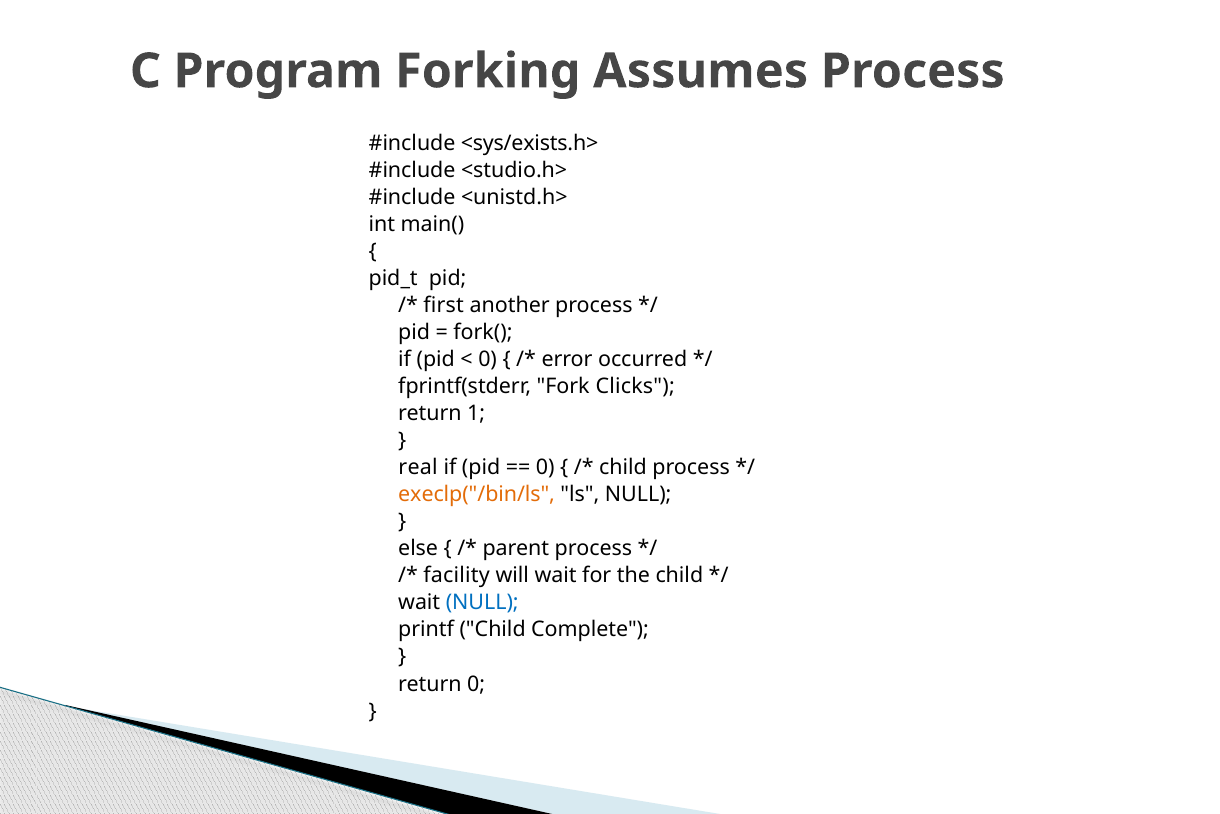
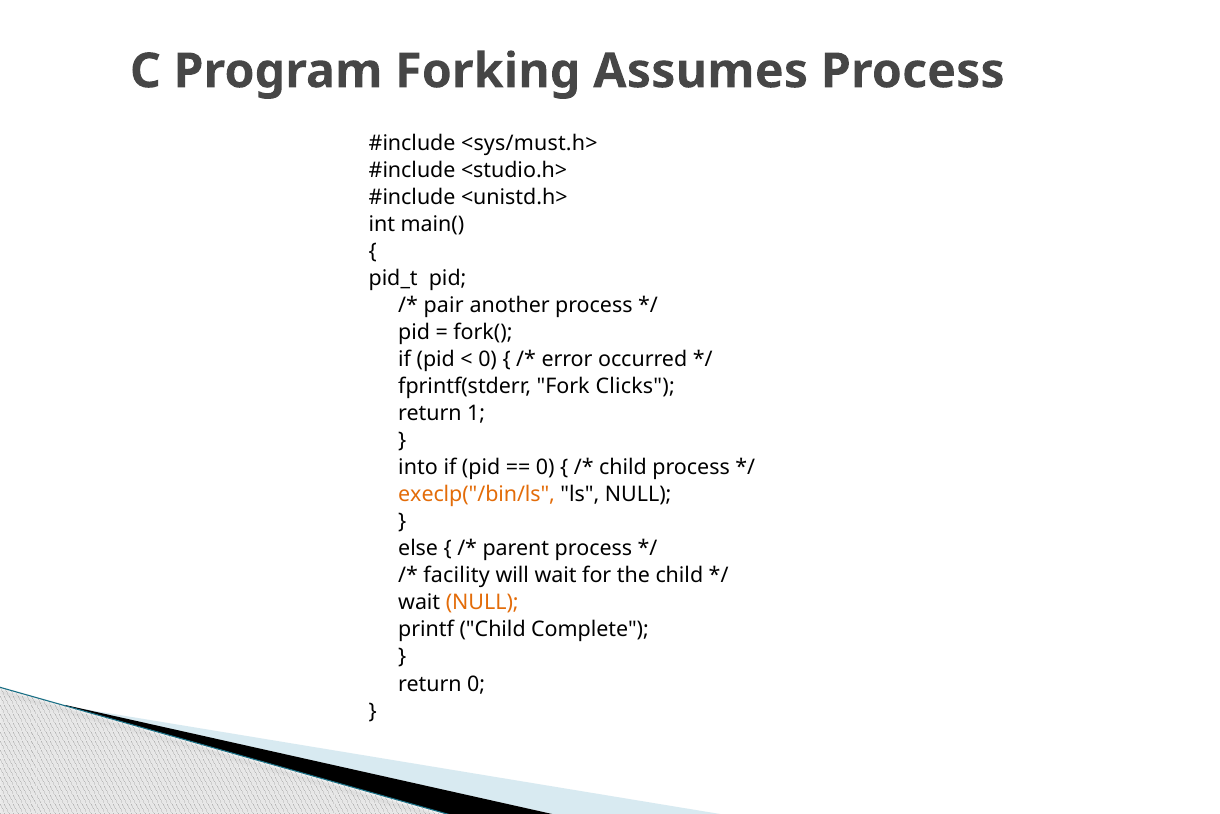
<sys/exists.h>: <sys/exists.h> -> <sys/must.h> (529, 143)
first: first -> pair (444, 305)
real: real -> into (418, 467)
NULL colour: blue -> orange (482, 602)
